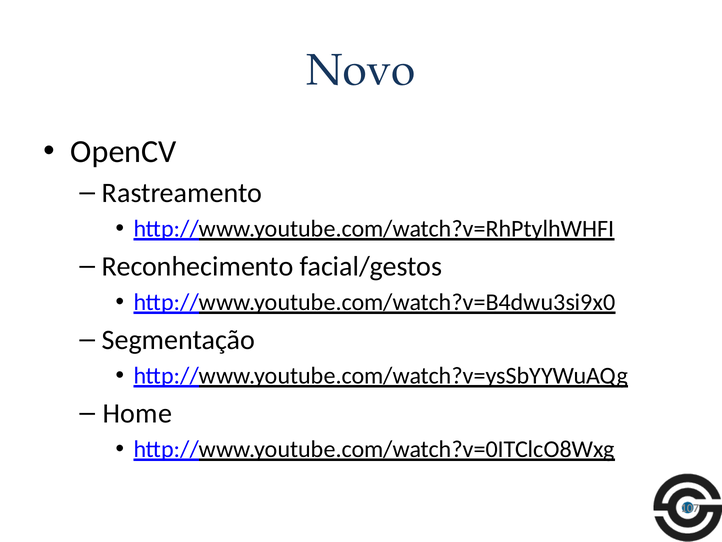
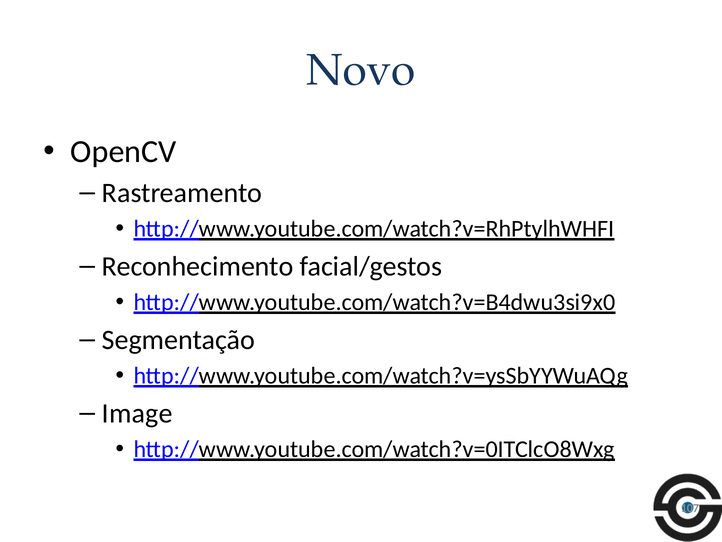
Home: Home -> Image (137, 413)
